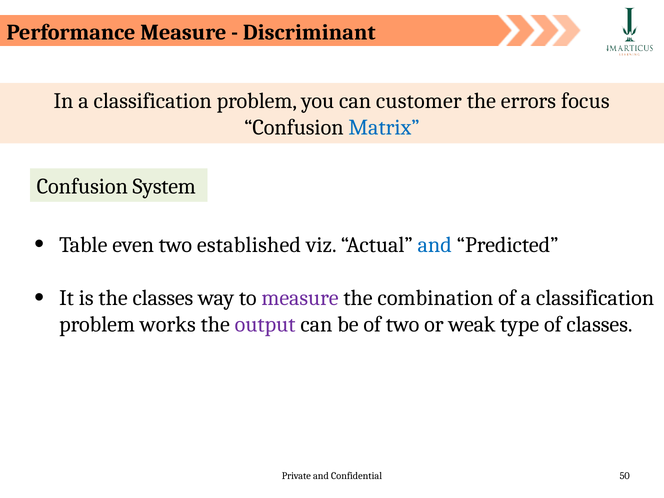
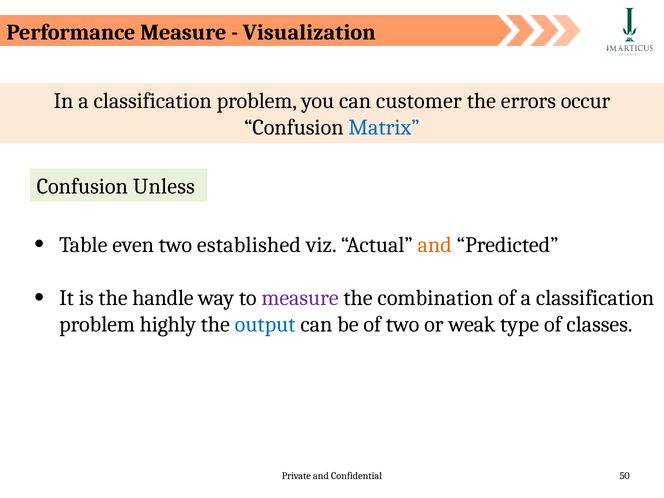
Discriminant: Discriminant -> Visualization (309, 32)
focus: focus -> occur (586, 101)
System: System -> Unless (164, 186)
and colour: blue -> orange (435, 245)
the classes: classes -> handle (163, 298)
works: works -> highly (168, 325)
output colour: purple -> blue (265, 325)
